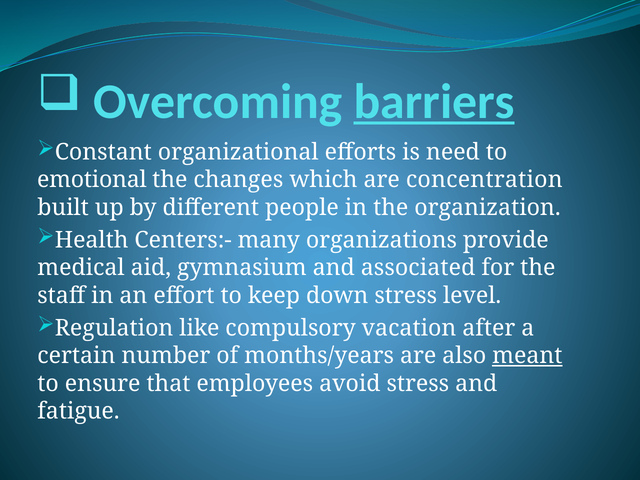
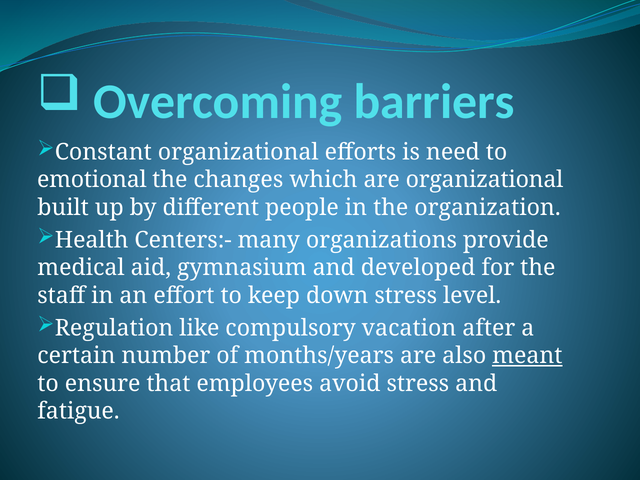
barriers underline: present -> none (434, 102)
are concentration: concentration -> organizational (485, 180)
associated: associated -> developed (418, 268)
